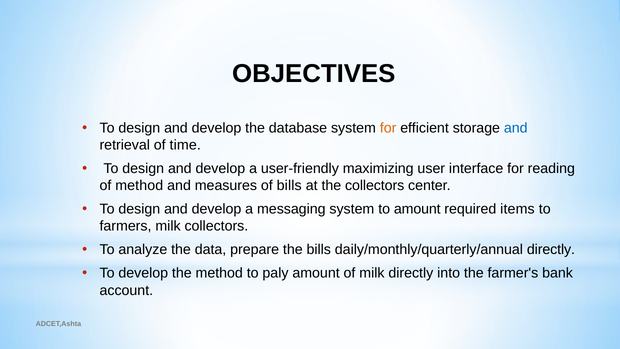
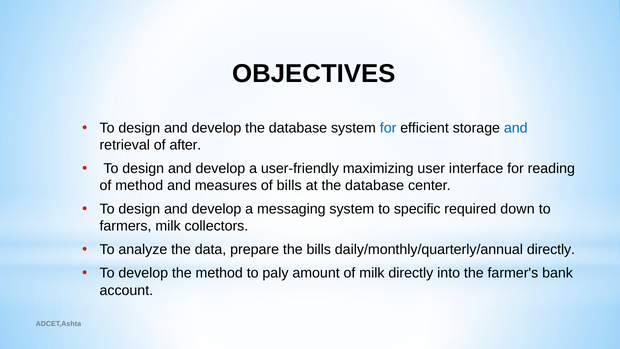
for colour: orange -> blue (388, 128)
time: time -> after (185, 145)
at the collectors: collectors -> database (375, 186)
to amount: amount -> specific (417, 209)
items: items -> down (517, 209)
